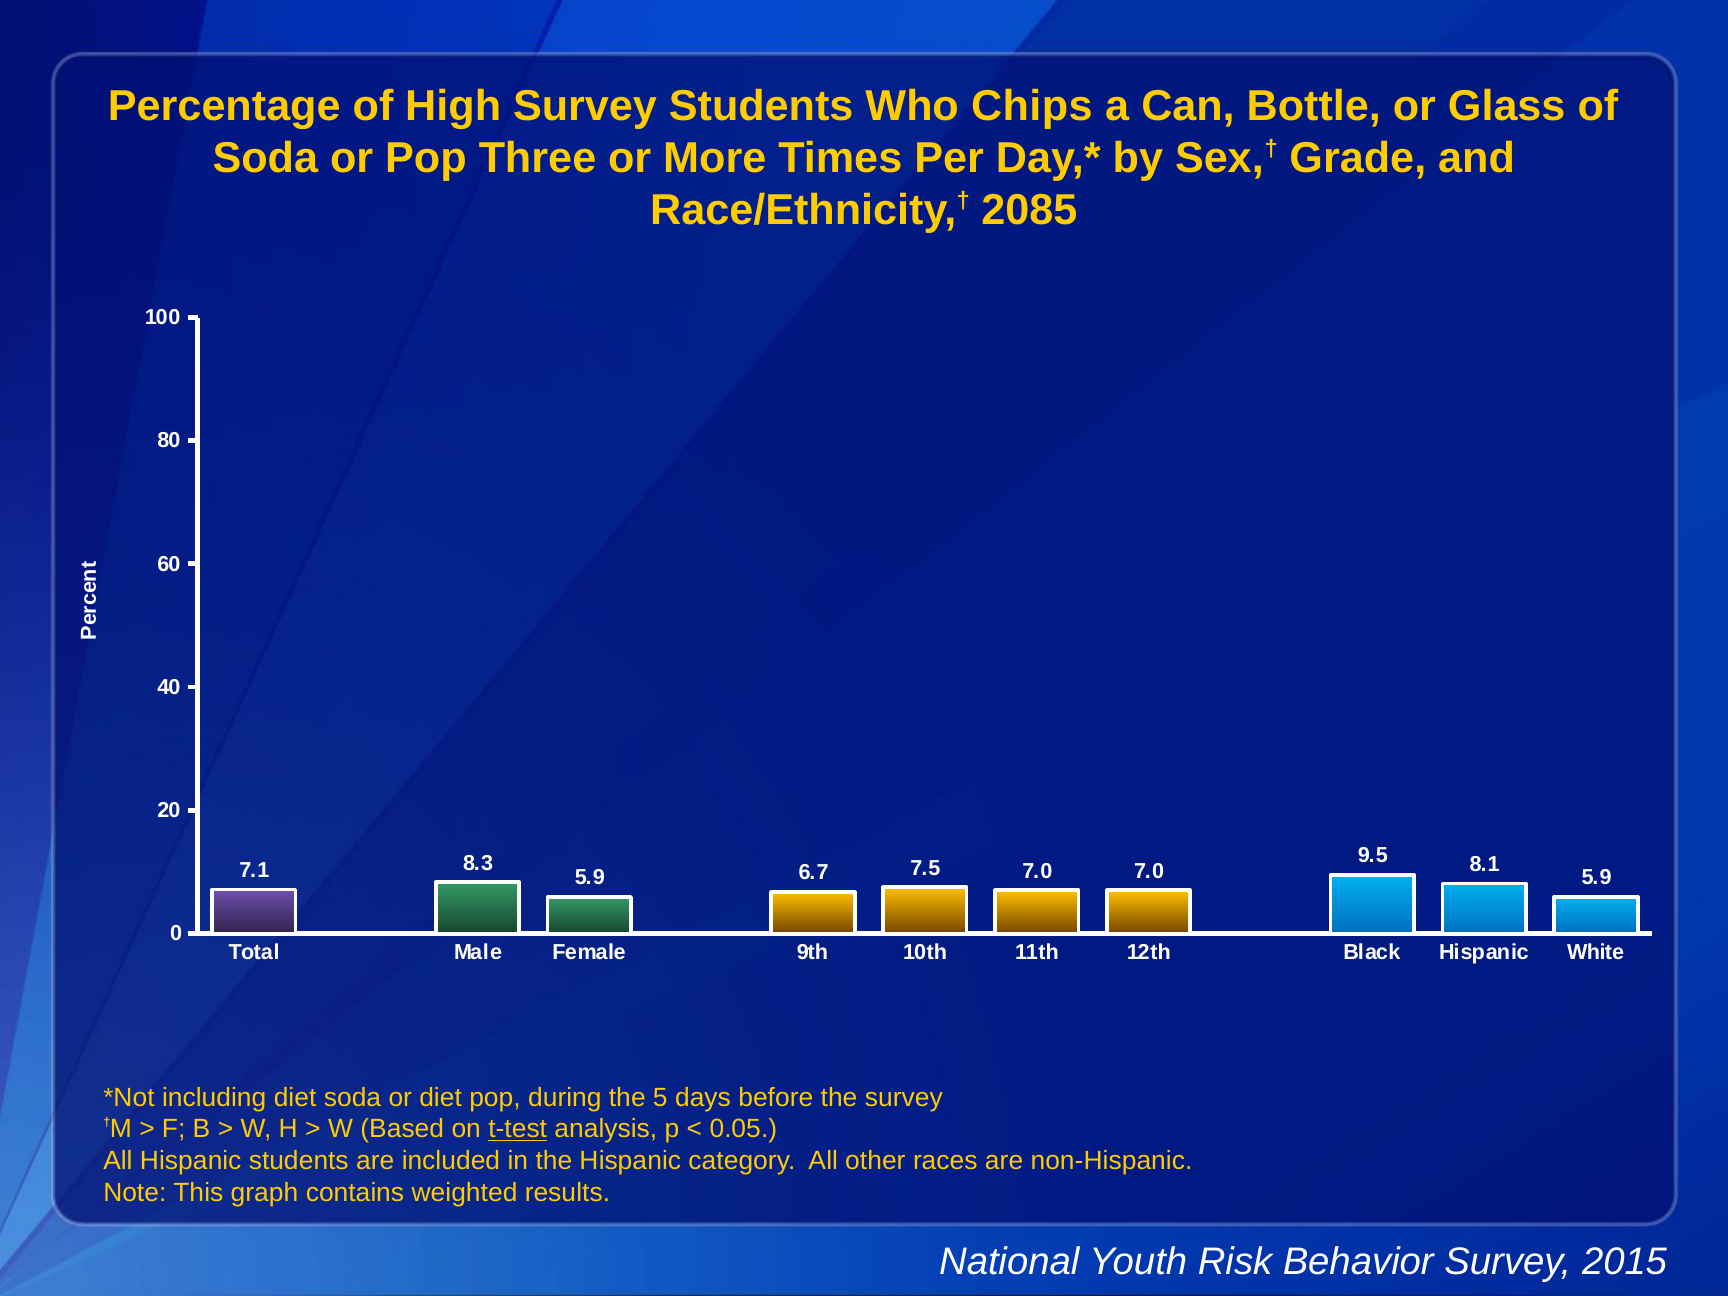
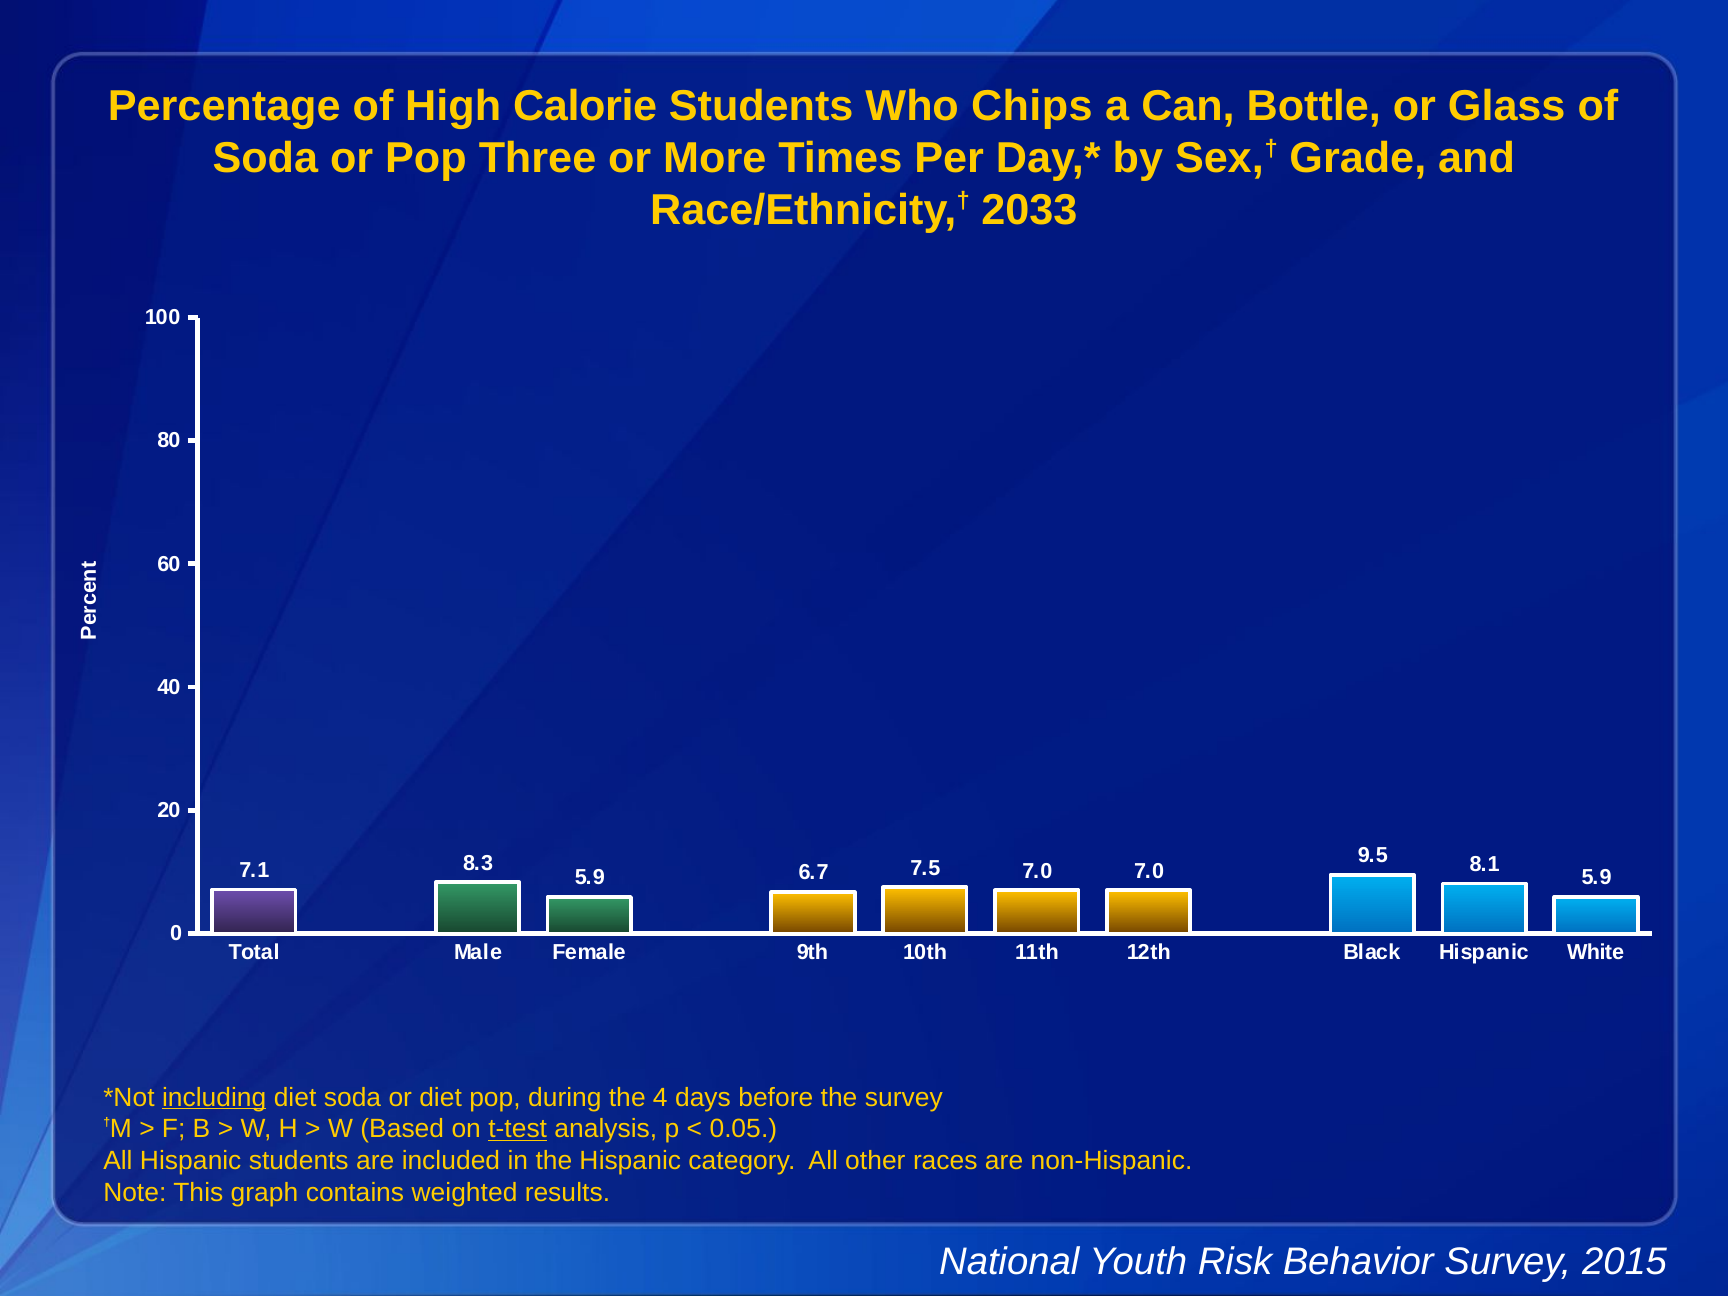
High Survey: Survey -> Calorie (585, 106)
2085: 2085 -> 2033 (1029, 210)
including underline: none -> present (214, 1097)
5: 5 -> 4 (660, 1097)
